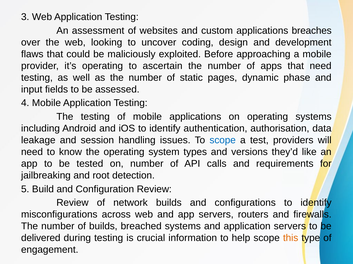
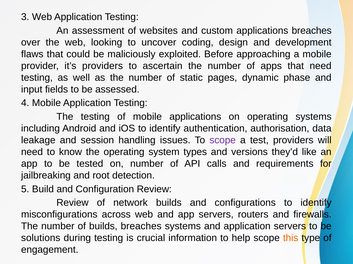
it’s operating: operating -> providers (102, 66)
scope colour: blue -> purple (223, 141)
builds breached: breached -> breaches (141, 227)
delivered: delivered -> solutions (41, 239)
